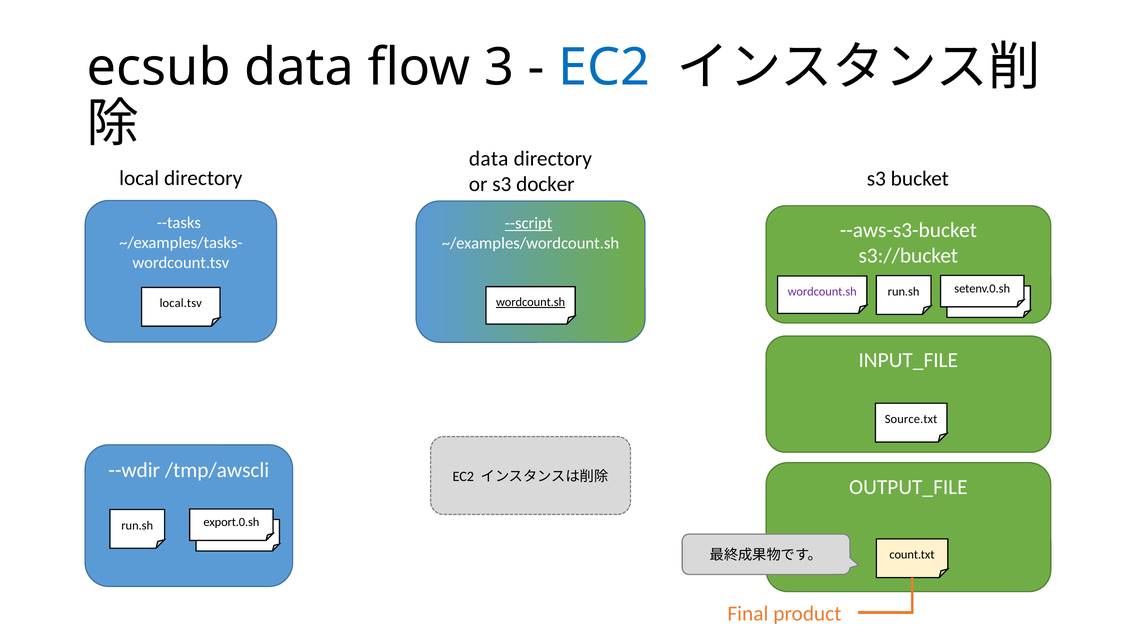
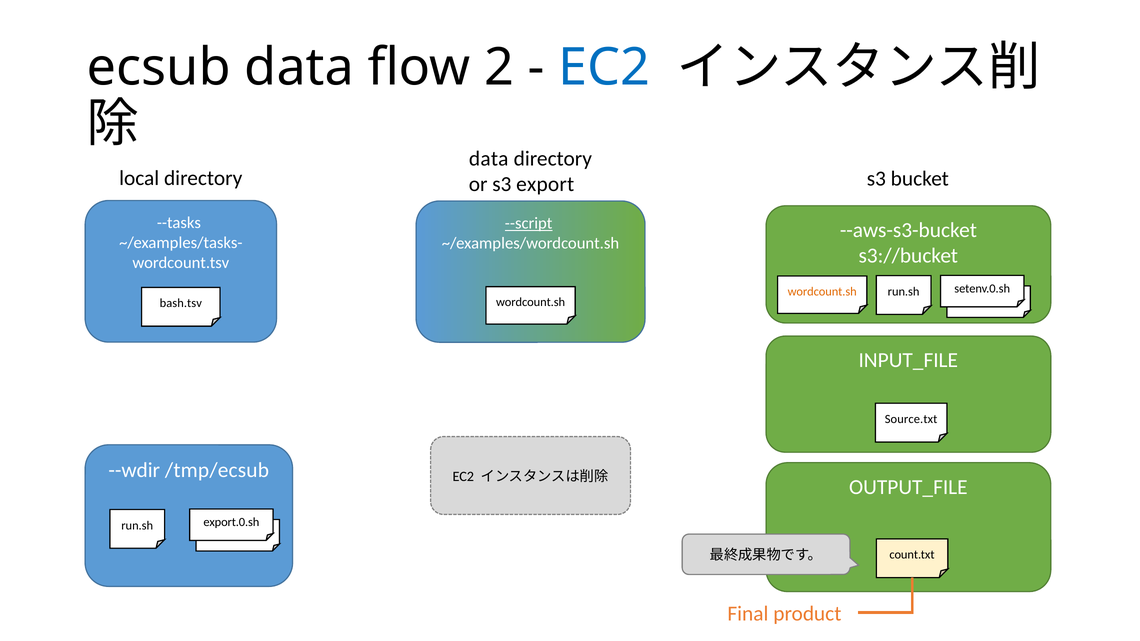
3: 3 -> 2 (499, 68)
docker: docker -> export (545, 184)
wordcount.sh colour: purple -> orange (822, 292)
wordcount.sh underline: present -> none (531, 302)
local.tsv: local.tsv -> bash.tsv (181, 303)
/tmp/awscli: /tmp/awscli -> /tmp/ecsub (217, 470)
